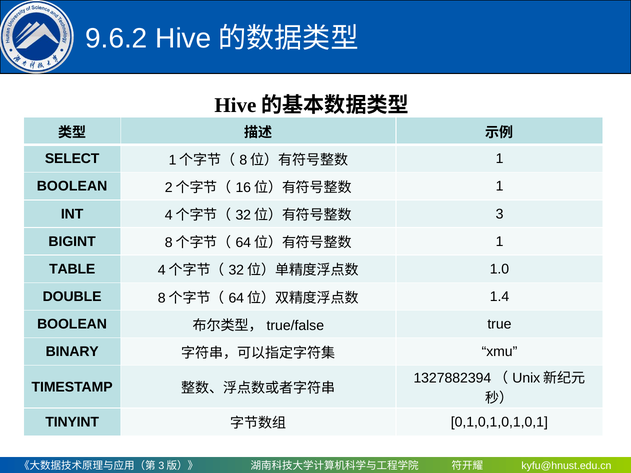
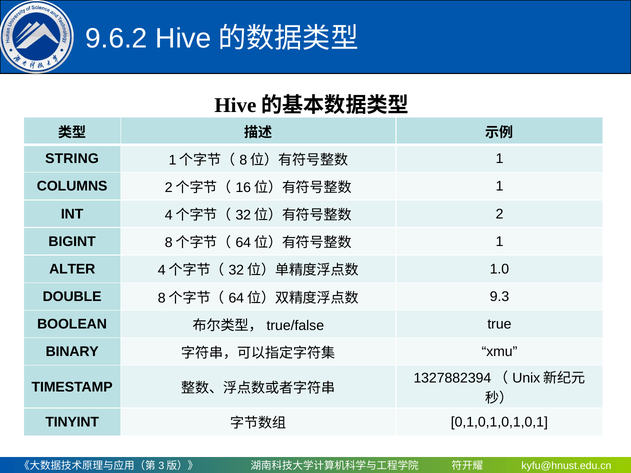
SELECT: SELECT -> STRING (72, 159)
BOOLEAN: BOOLEAN -> COLUMNS (72, 186)
3: 3 -> 2 (500, 214)
TABLE: TABLE -> ALTER (72, 269)
1.4: 1.4 -> 9.3 (499, 297)
